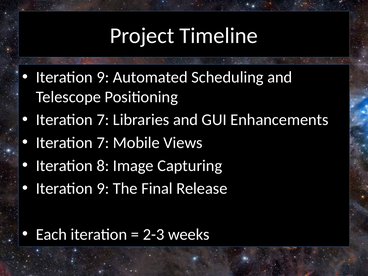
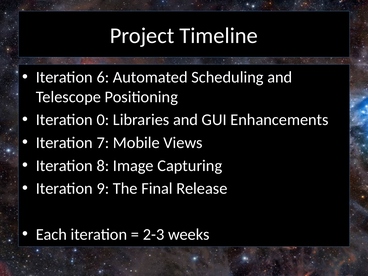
9: 9 -> 6 (103, 77)
7: 7 -> 0 (103, 120)
